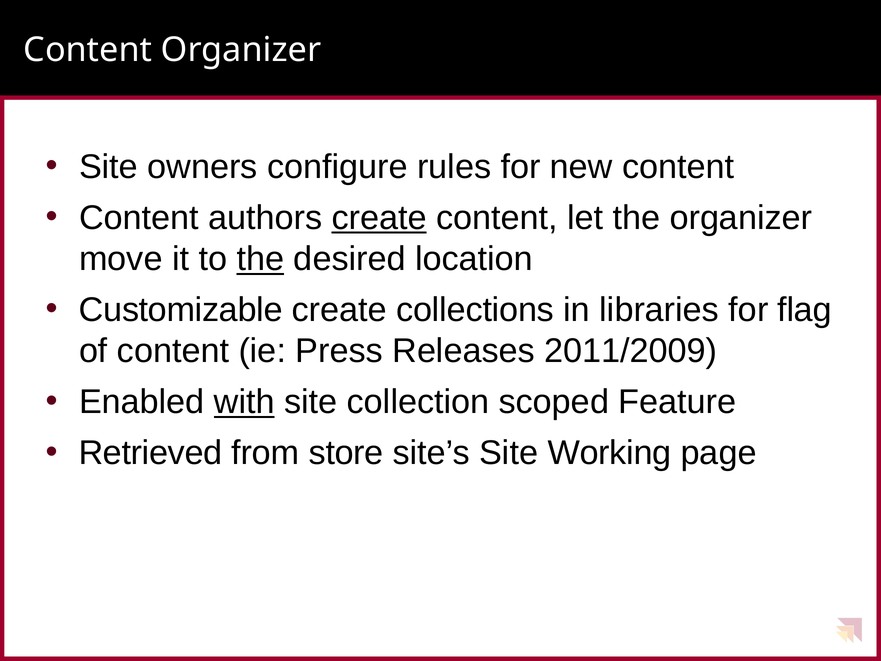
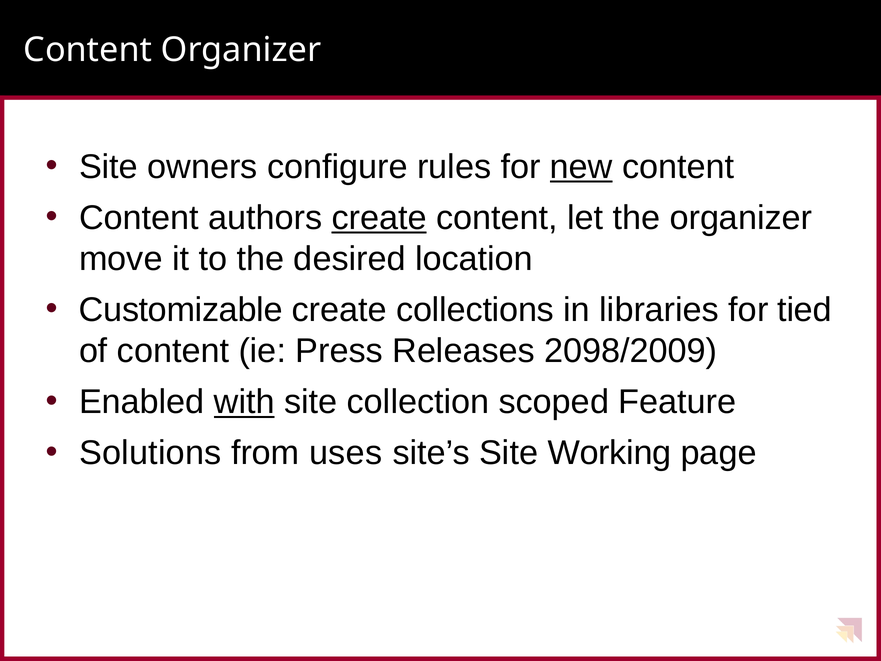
new underline: none -> present (581, 167)
the underline: present -> none (260, 259)
flag: flag -> tied (805, 310)
2011/2009: 2011/2009 -> 2098/2009 (631, 351)
Retrieved: Retrieved -> Solutions (150, 453)
store: store -> uses (346, 453)
